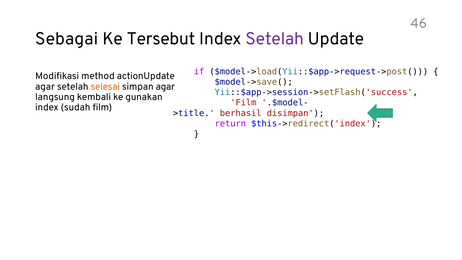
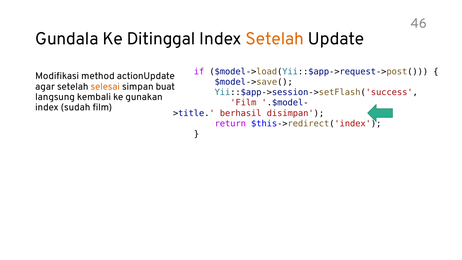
Sebagai: Sebagai -> Gundala (67, 39)
Tersebut: Tersebut -> Ditinggal (161, 39)
Setelah colour: purple -> orange (275, 39)
simpan agar: agar -> buat (165, 86)
